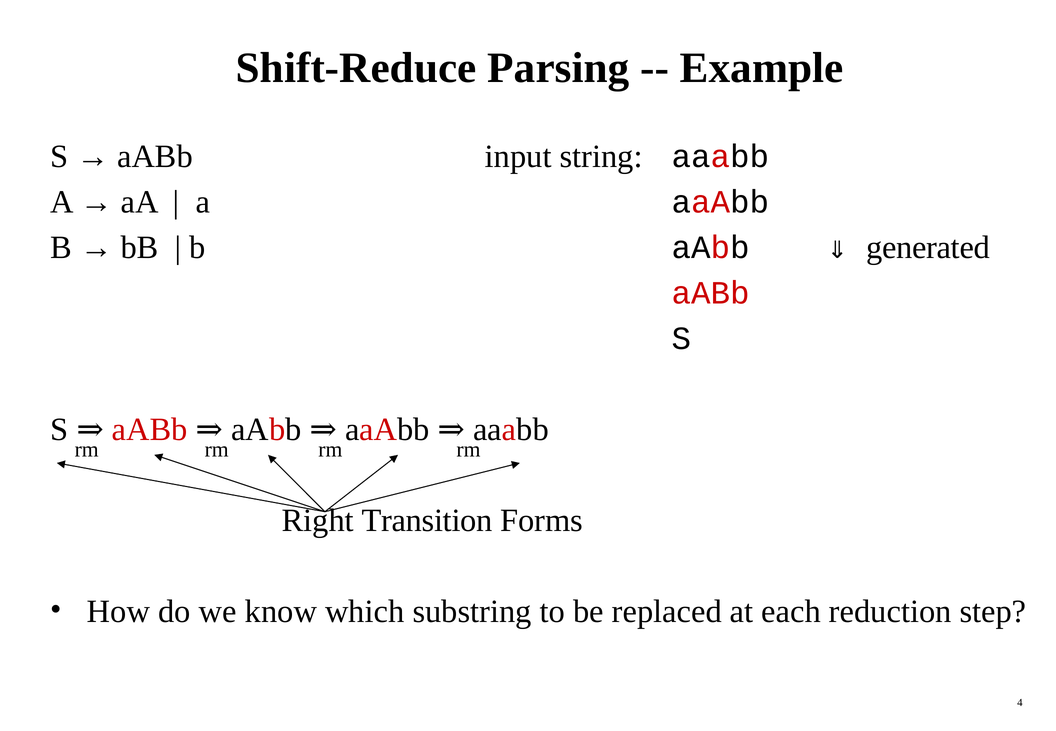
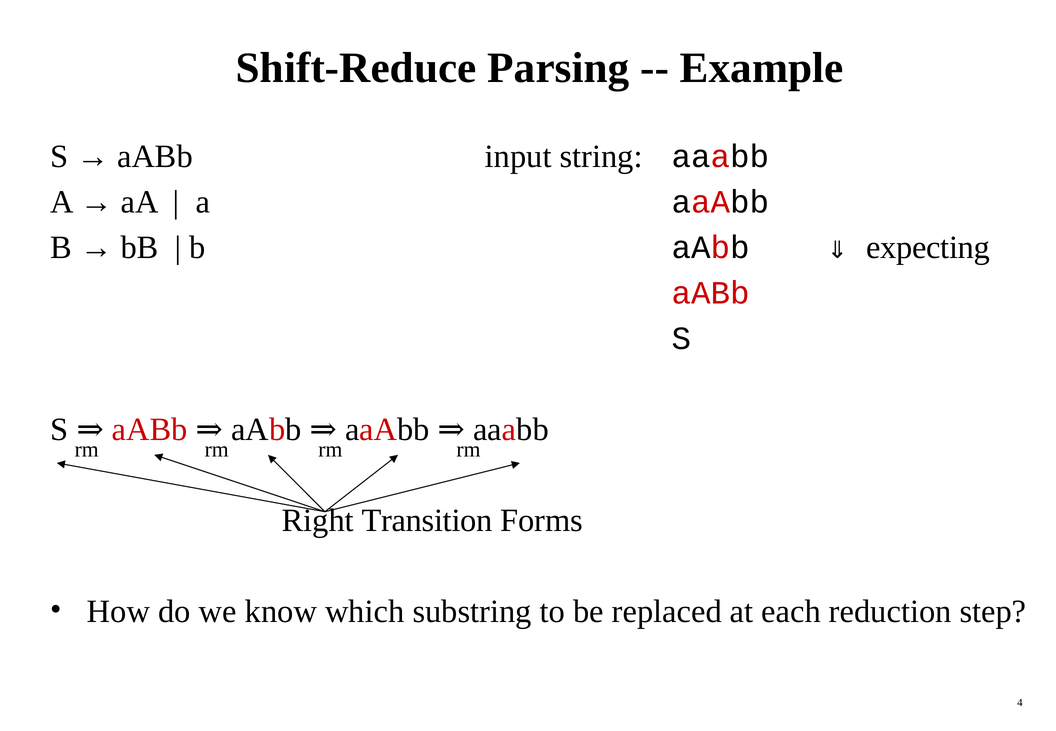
generated: generated -> expecting (928, 248)
